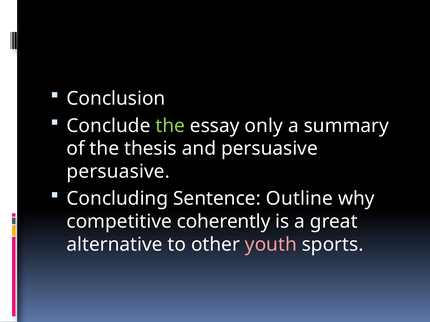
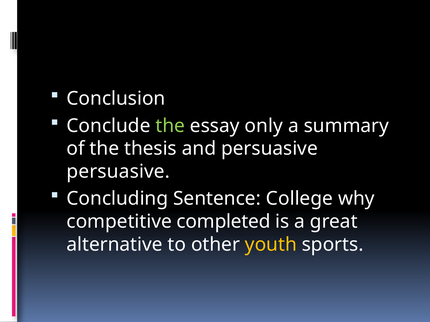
Outline: Outline -> College (300, 199)
coherently: coherently -> completed (224, 222)
youth colour: pink -> yellow (271, 245)
